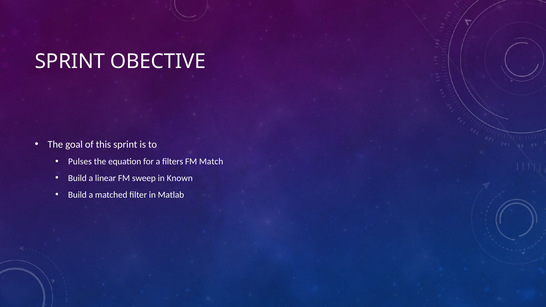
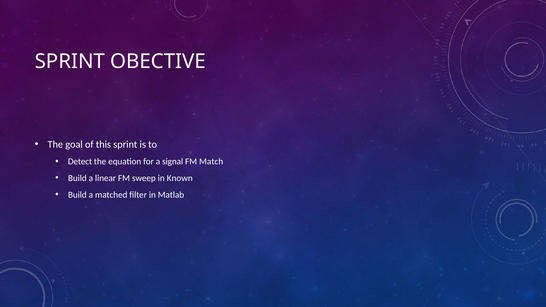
Pulses: Pulses -> Detect (80, 162)
filters: filters -> signal (173, 162)
